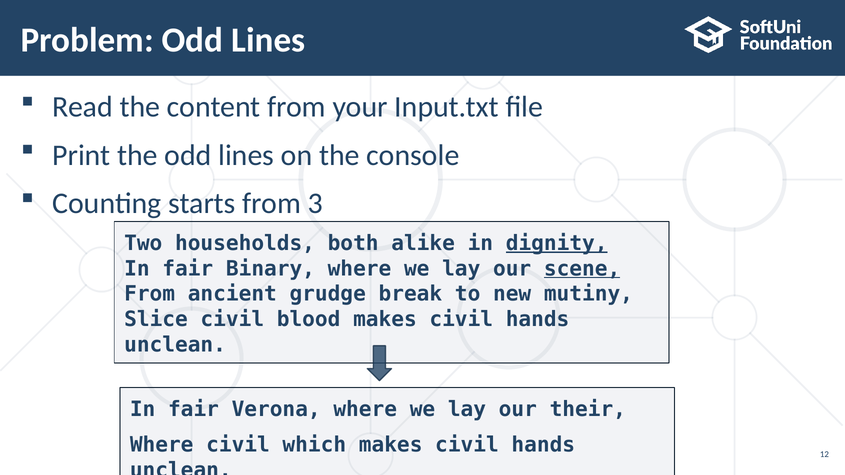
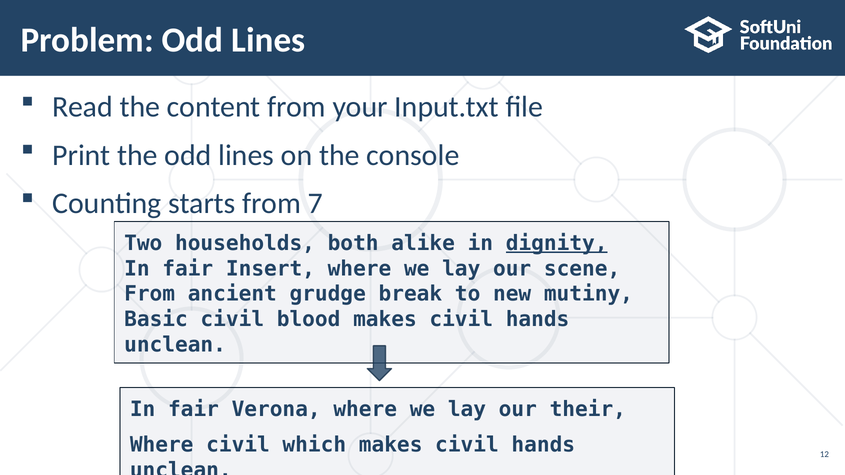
3: 3 -> 7 (315, 204)
Binary: Binary -> Insert (270, 269)
scene underline: present -> none (582, 269)
Slice: Slice -> Basic (156, 319)
